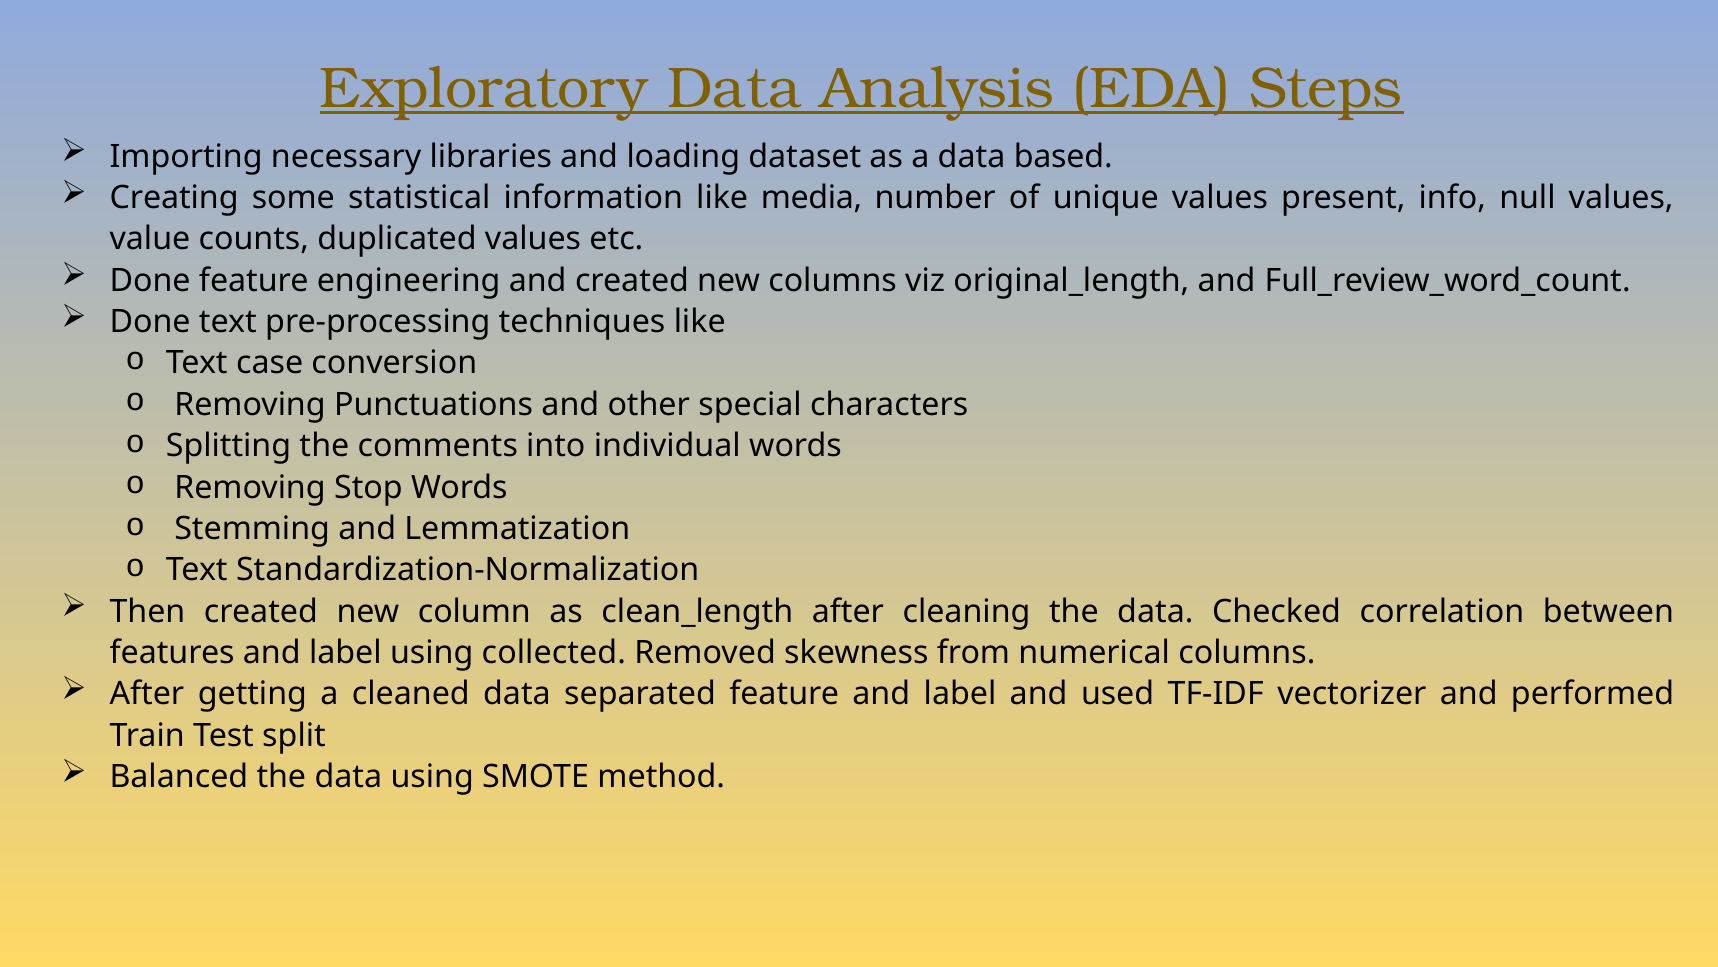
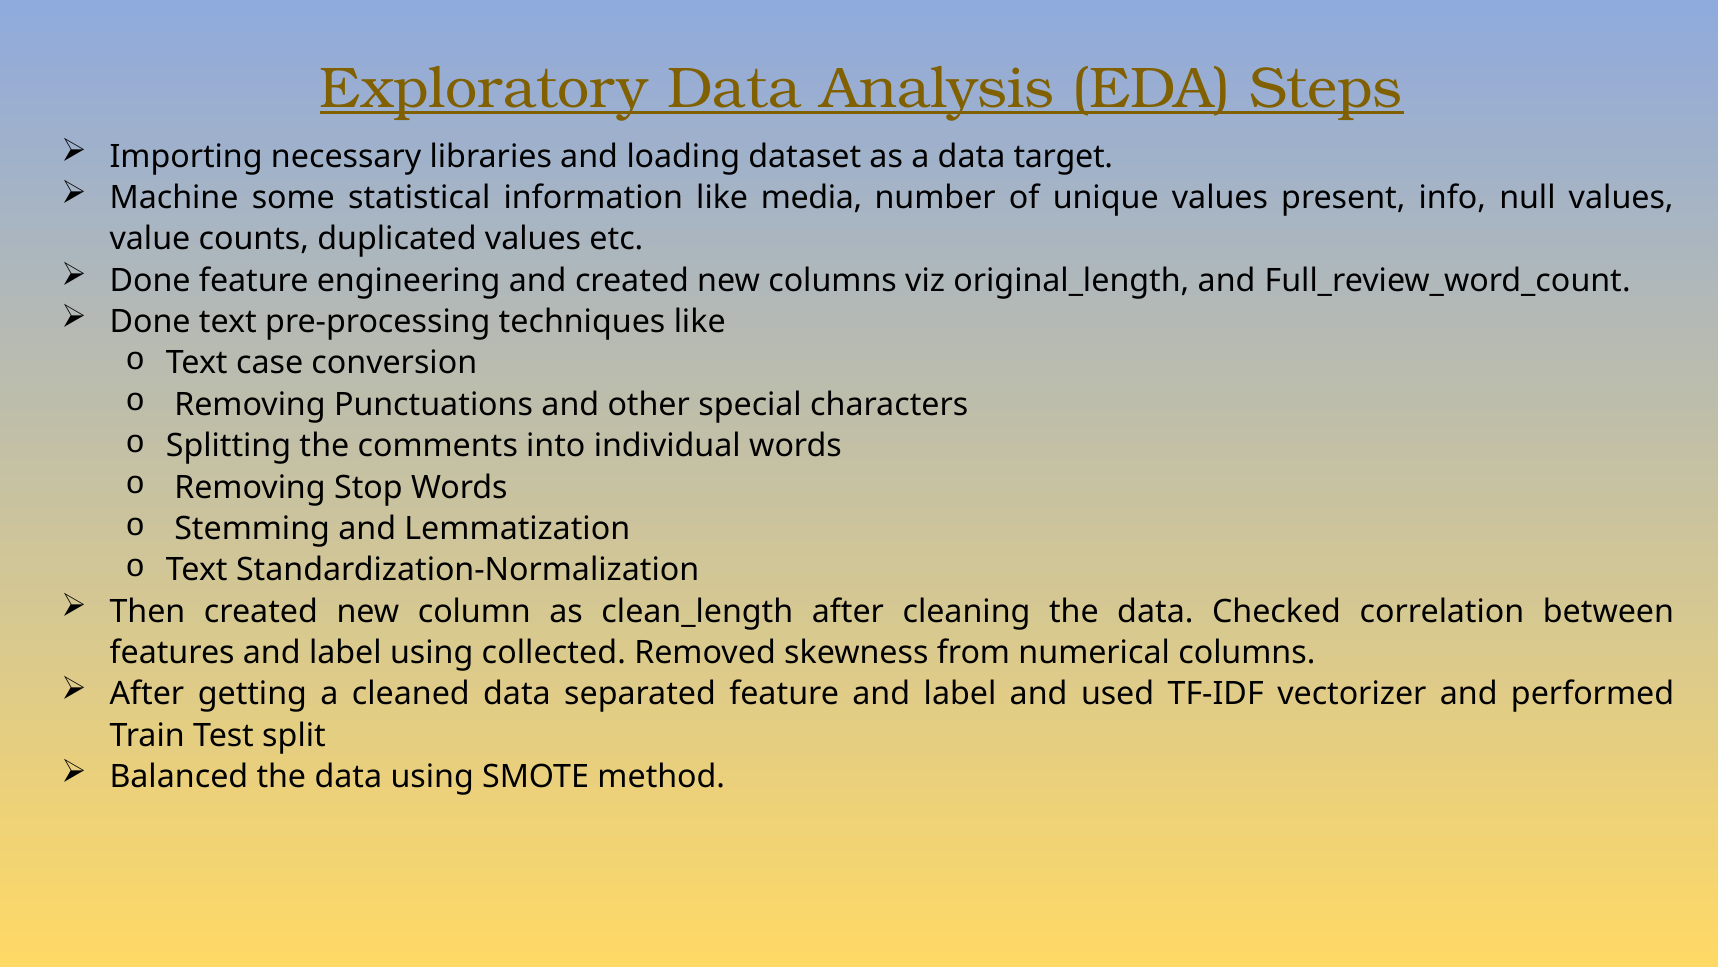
based: based -> target (1063, 156)
Creating: Creating -> Machine (174, 198)
